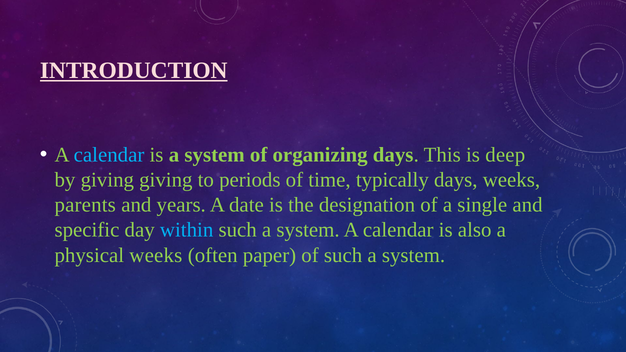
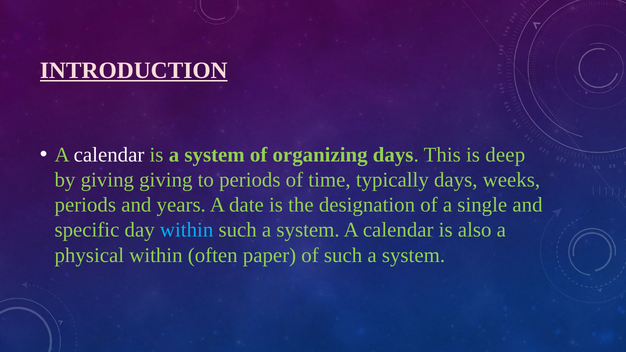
calendar colour: light blue -> white (109, 155)
parents: parents -> periods (85, 205)
physical weeks: weeks -> within (156, 255)
